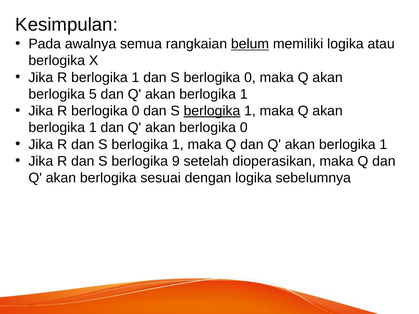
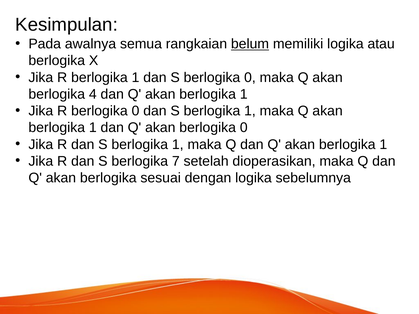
5: 5 -> 4 (93, 94)
berlogika underline: present -> none (212, 111)
9: 9 -> 7 (176, 161)
